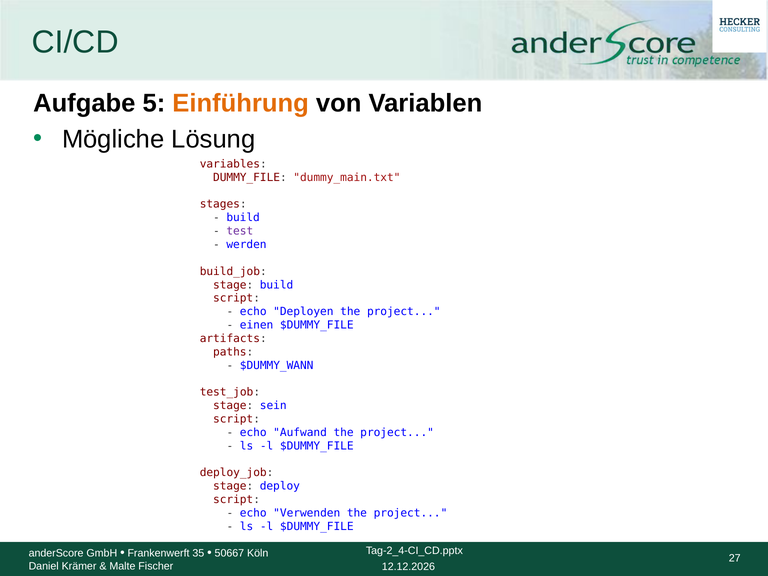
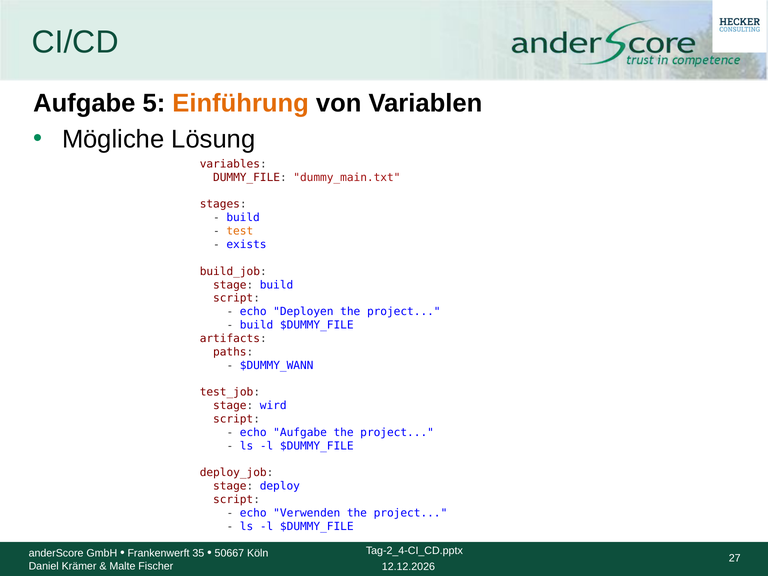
test colour: purple -> orange (240, 231)
werden: werden -> exists (246, 245)
einen: einen -> build (257, 325)
sein: sein -> wird (273, 406)
echo Aufwand: Aufwand -> Aufgabe (300, 433)
